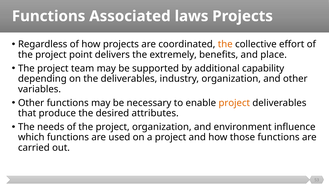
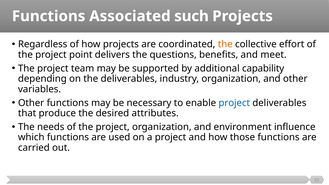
laws: laws -> such (192, 16)
extremely: extremely -> questions (173, 55)
place: place -> meet (274, 55)
project colour: orange -> blue (234, 103)
